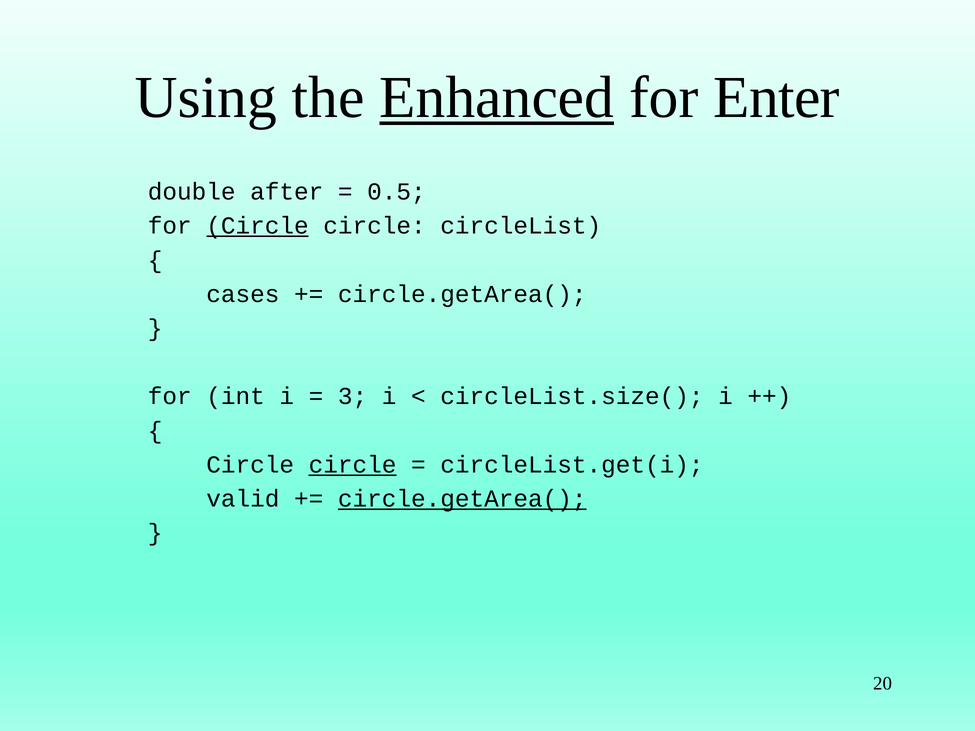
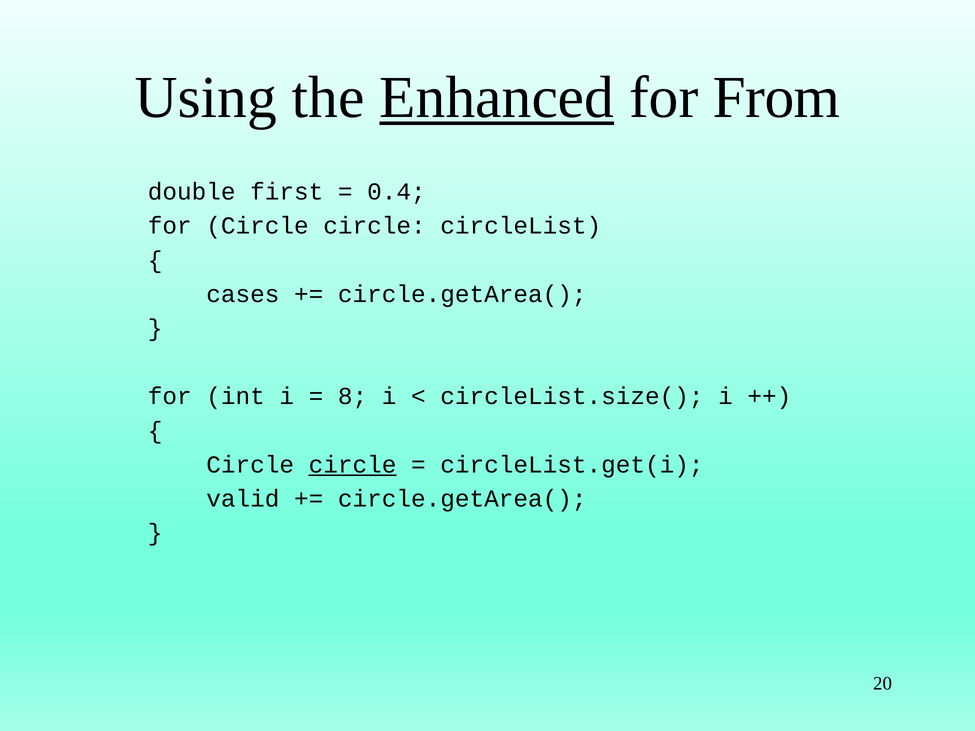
Enter: Enter -> From (777, 98)
after: after -> first (287, 192)
0.5: 0.5 -> 0.4 (396, 192)
Circle underline: present -> none (258, 226)
3: 3 -> 8 (353, 397)
circle.getArea( underline: present -> none (462, 499)
